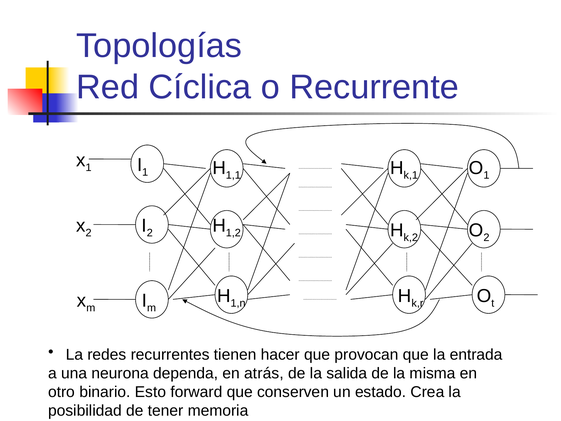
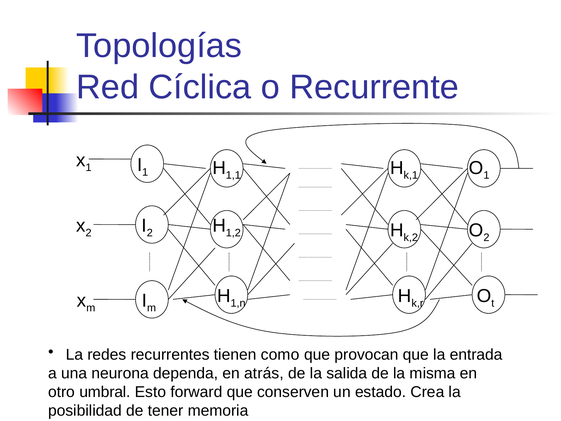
hacer: hacer -> como (280, 354)
binario: binario -> umbral (105, 392)
